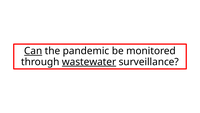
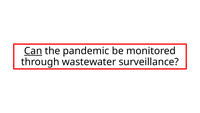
wastewater underline: present -> none (89, 62)
